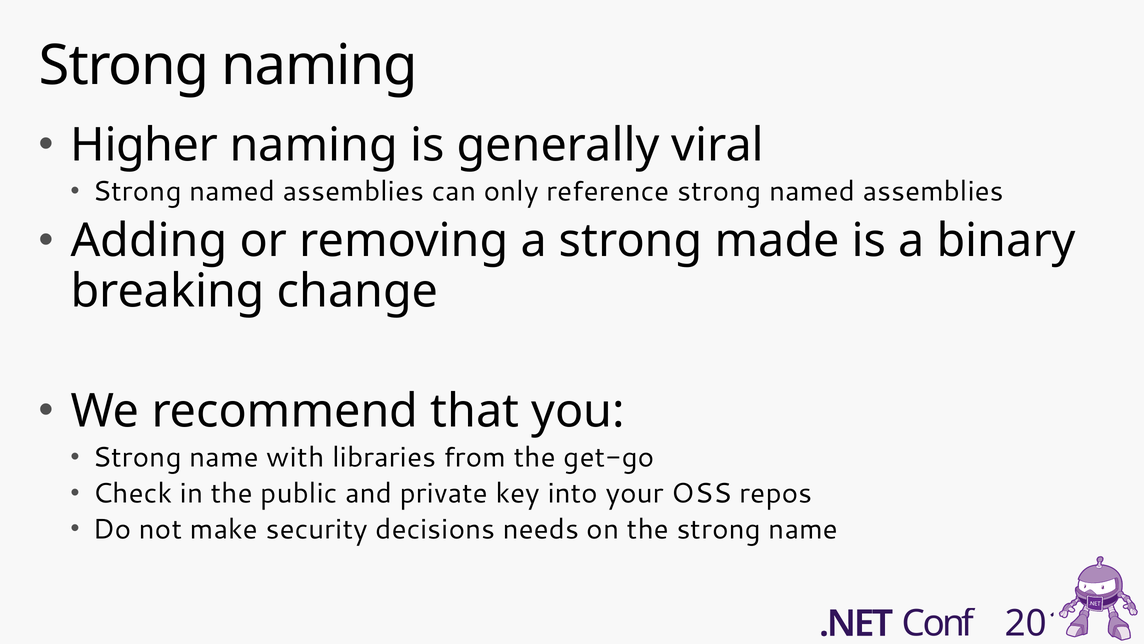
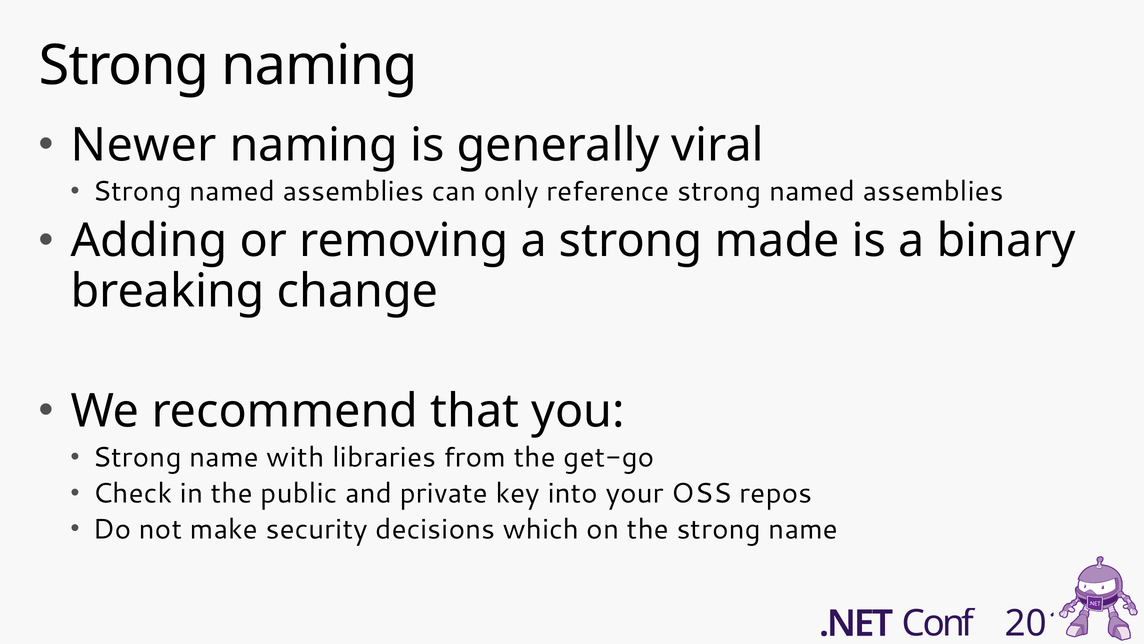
Higher: Higher -> Newer (144, 145)
needs: needs -> which (541, 529)
